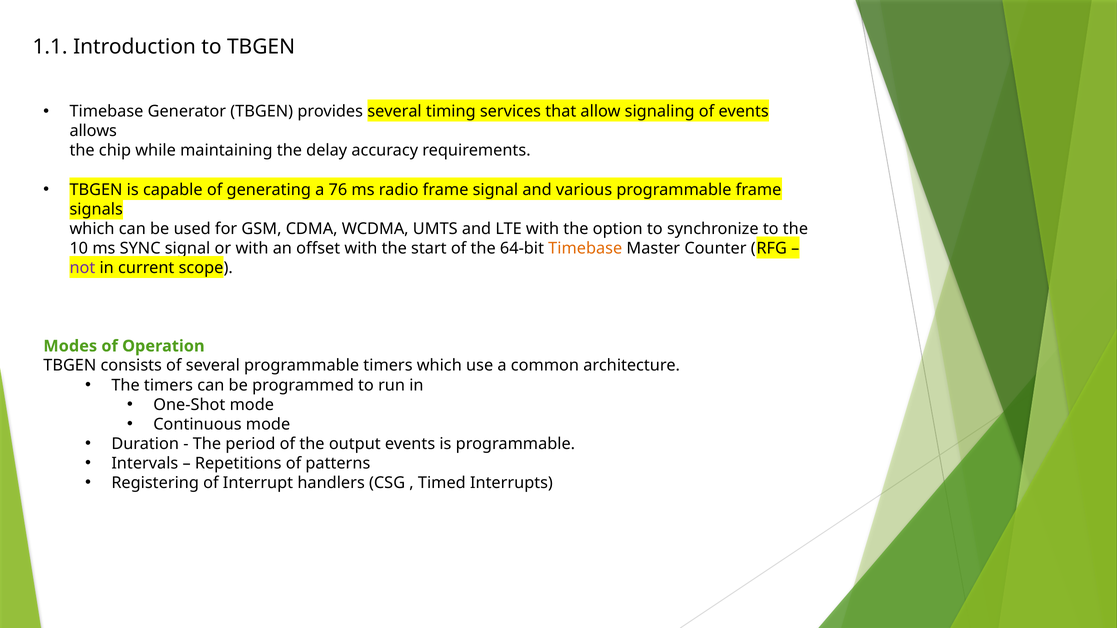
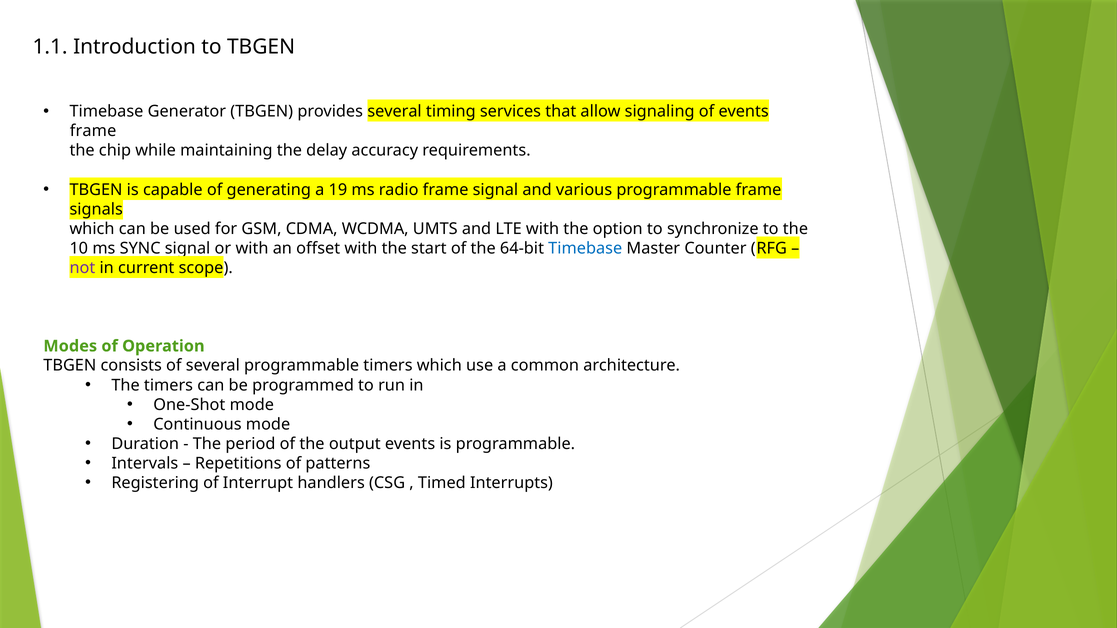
allows: allows -> frame (93, 131)
76: 76 -> 19 (338, 190)
Timebase colour: orange -> blue (585, 248)
